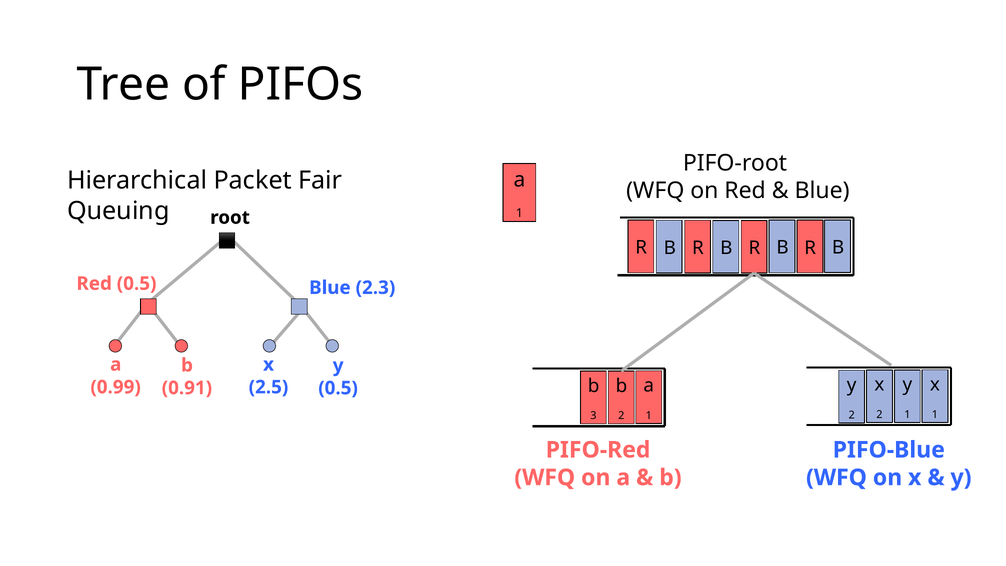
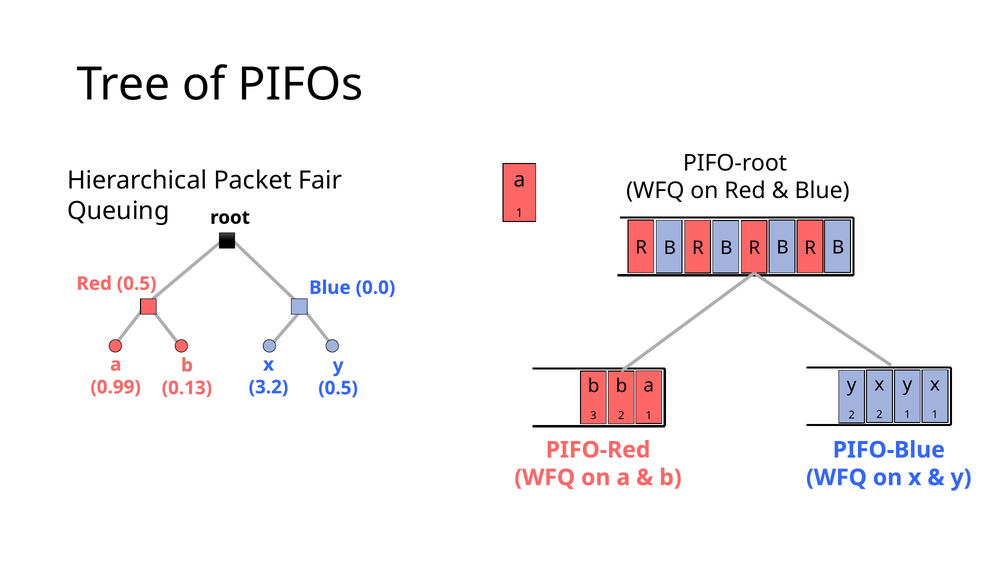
2.3: 2.3 -> 0.0 (375, 288)
2.5: 2.5 -> 3.2 (268, 387)
0.91: 0.91 -> 0.13 (187, 388)
